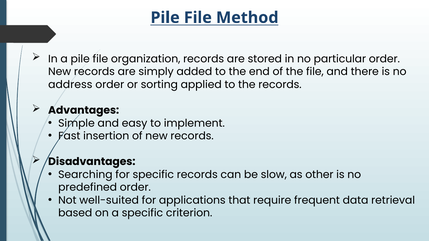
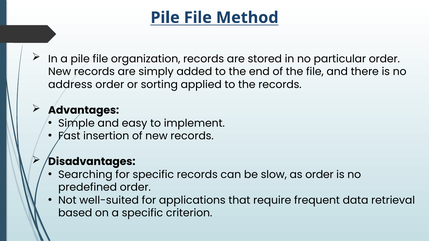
as other: other -> order (319, 175)
